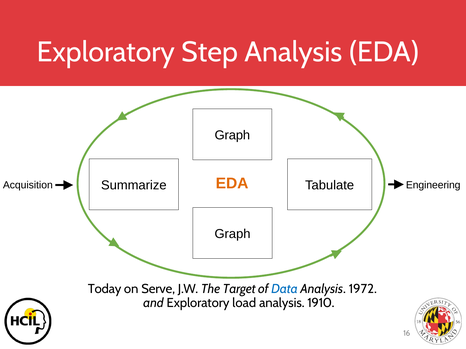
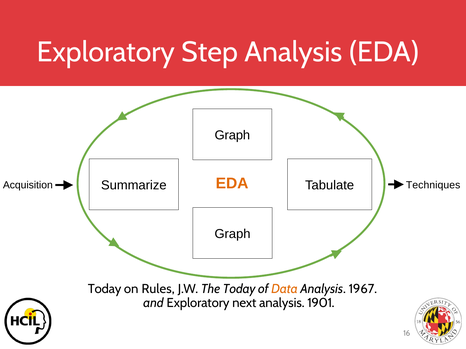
Engineering: Engineering -> Techniques (433, 185)
Serve: Serve -> Rules (158, 289)
The Target: Target -> Today (239, 289)
Data colour: blue -> orange (284, 289)
1972: 1972 -> 1967 (363, 289)
load: load -> next (244, 303)
1910: 1910 -> 1901 (321, 303)
